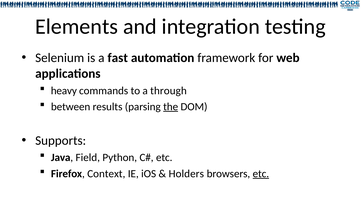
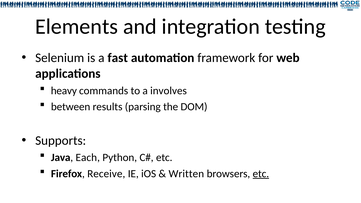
through: through -> involves (169, 91)
the underline: present -> none (171, 107)
Field: Field -> Each (88, 158)
Context: Context -> Receive (106, 174)
Holders: Holders -> Written (186, 174)
